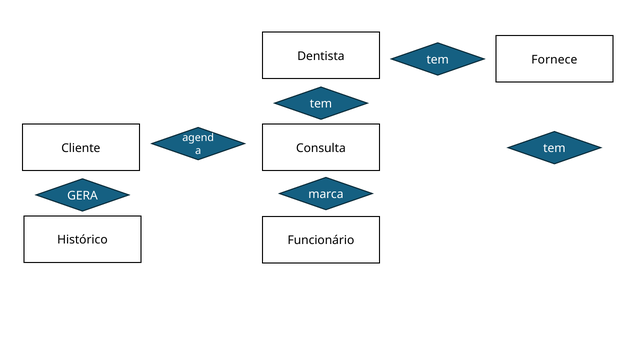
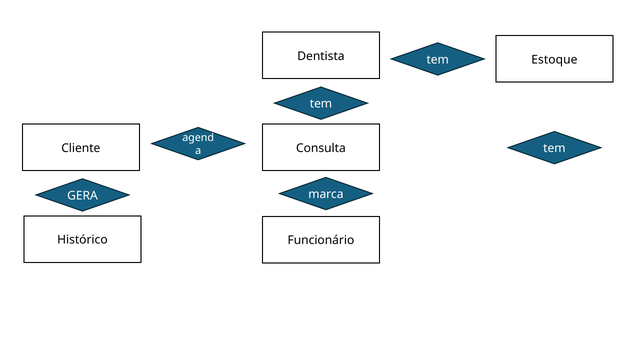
Fornece: Fornece -> Estoque (554, 60)
